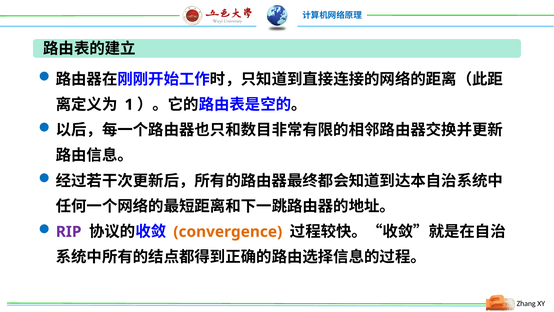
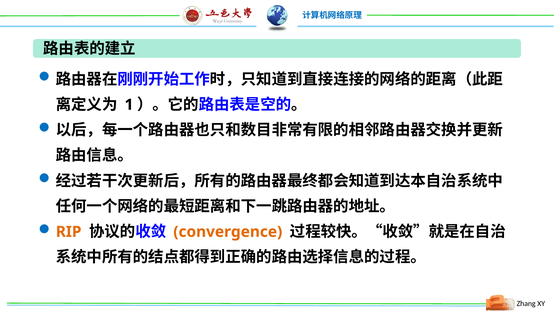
RIP colour: purple -> orange (69, 232)
